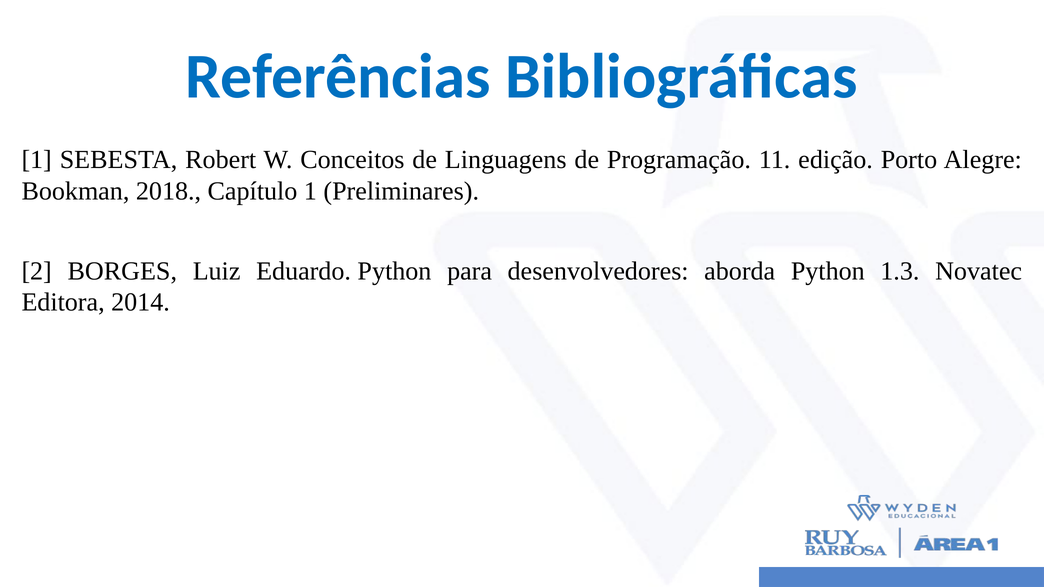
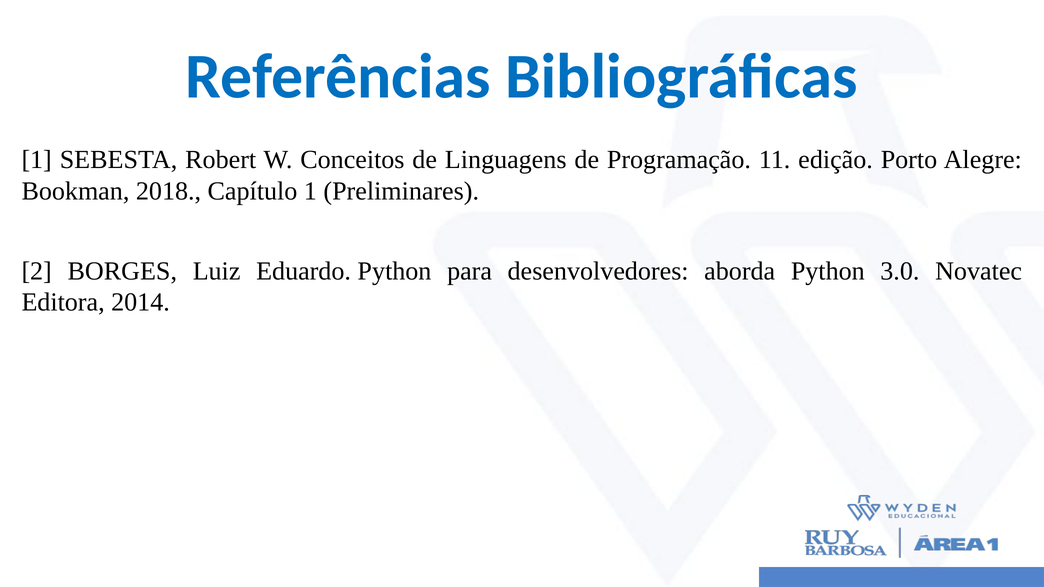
1.3: 1.3 -> 3.0 (900, 271)
